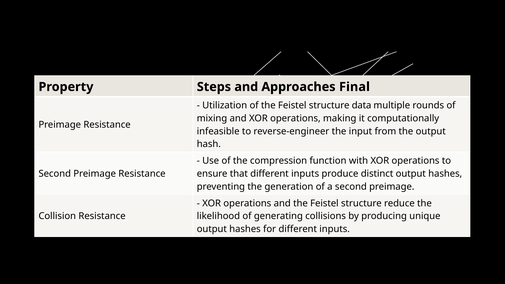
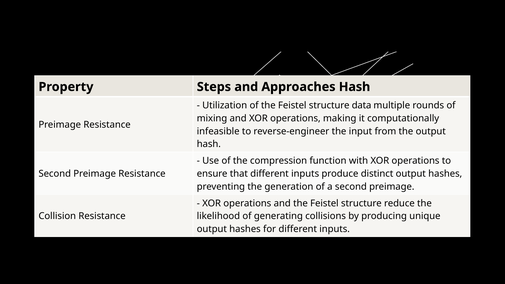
Approaches Final: Final -> Hash (355, 87)
